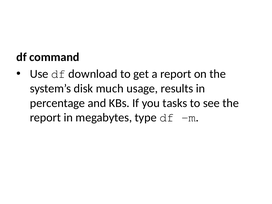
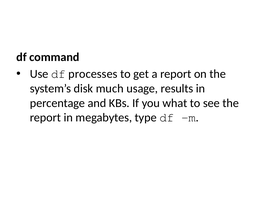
download: download -> processes (93, 74)
tasks: tasks -> what (175, 103)
